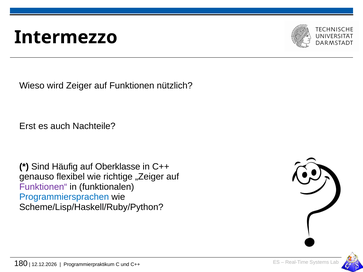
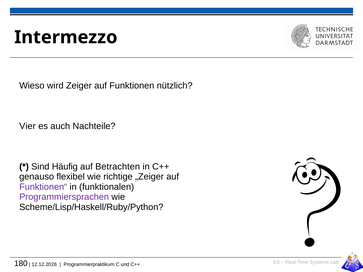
Erst: Erst -> Vier (28, 126)
Oberklasse: Oberklasse -> Betrachten (118, 167)
Programmiersprachen colour: blue -> purple (64, 197)
